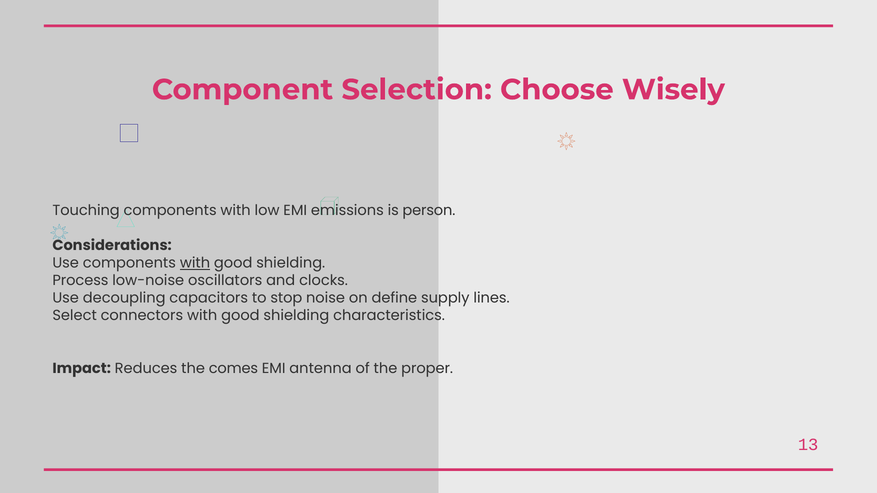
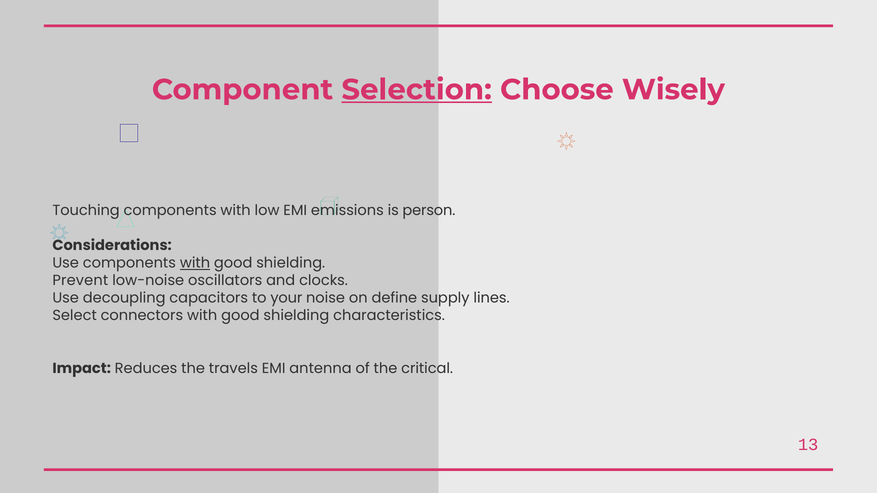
Selection underline: none -> present (417, 90)
Process: Process -> Prevent (80, 281)
stop: stop -> your (286, 298)
comes: comes -> travels (233, 368)
proper: proper -> critical (427, 368)
